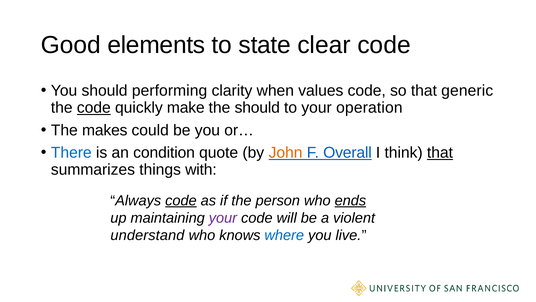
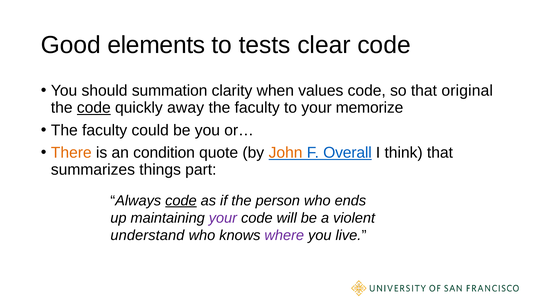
state: state -> tests (265, 45)
performing: performing -> summation (170, 91)
generic: generic -> original (467, 91)
make: make -> away (186, 108)
should: should -> faculty (257, 108)
operation: operation -> memorize (370, 108)
makes: makes -> faculty (105, 130)
There colour: blue -> orange (71, 152)
that underline: present -> none (440, 152)
with: with -> part (201, 169)
ends underline: present -> none (350, 200)
where colour: blue -> purple (284, 235)
